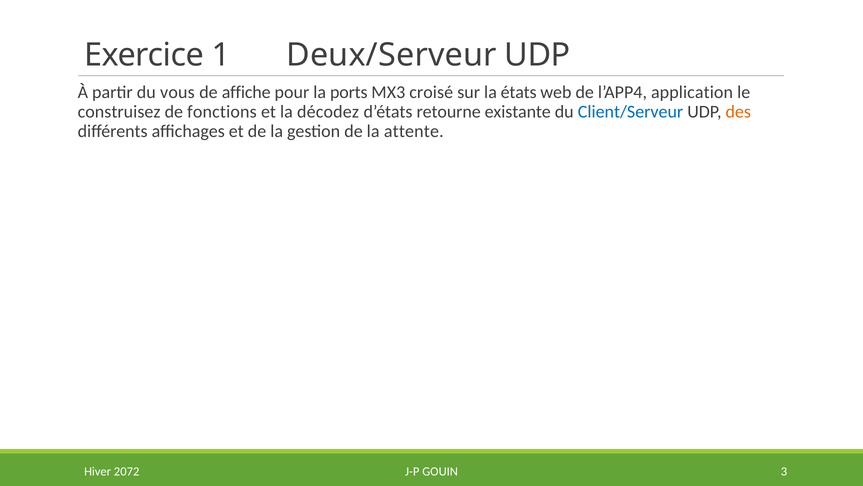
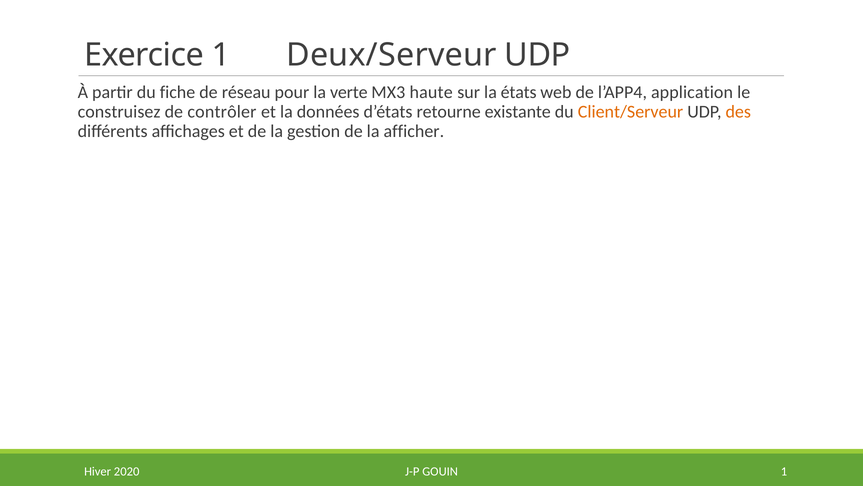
vous: vous -> fiche (178, 92)
affiche: affiche -> réseau (246, 92)
ports: ports -> verte (349, 92)
croisé: croisé -> haute (431, 92)
fonctions: fonctions -> contrôler (222, 112)
décodez: décodez -> données (328, 112)
Client/Serveur colour: blue -> orange (631, 112)
attente: attente -> afficher (414, 131)
GOUIN 3: 3 -> 1 (784, 471)
2072: 2072 -> 2020 (127, 471)
